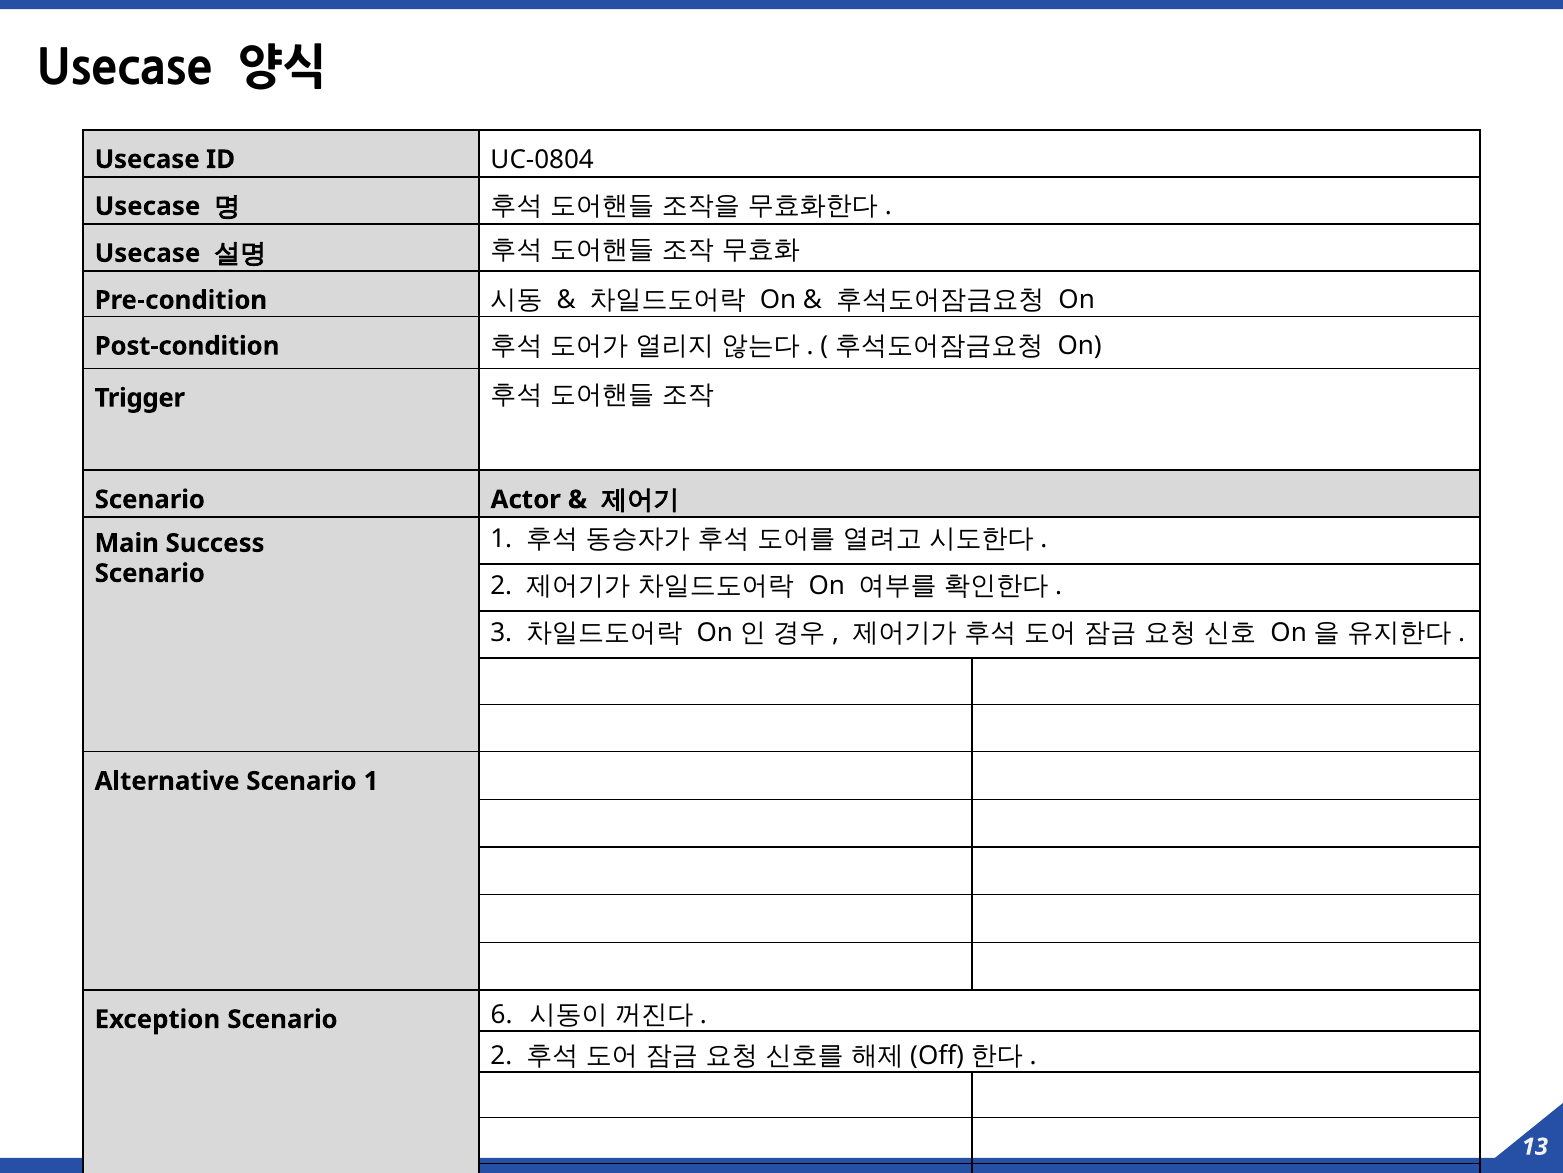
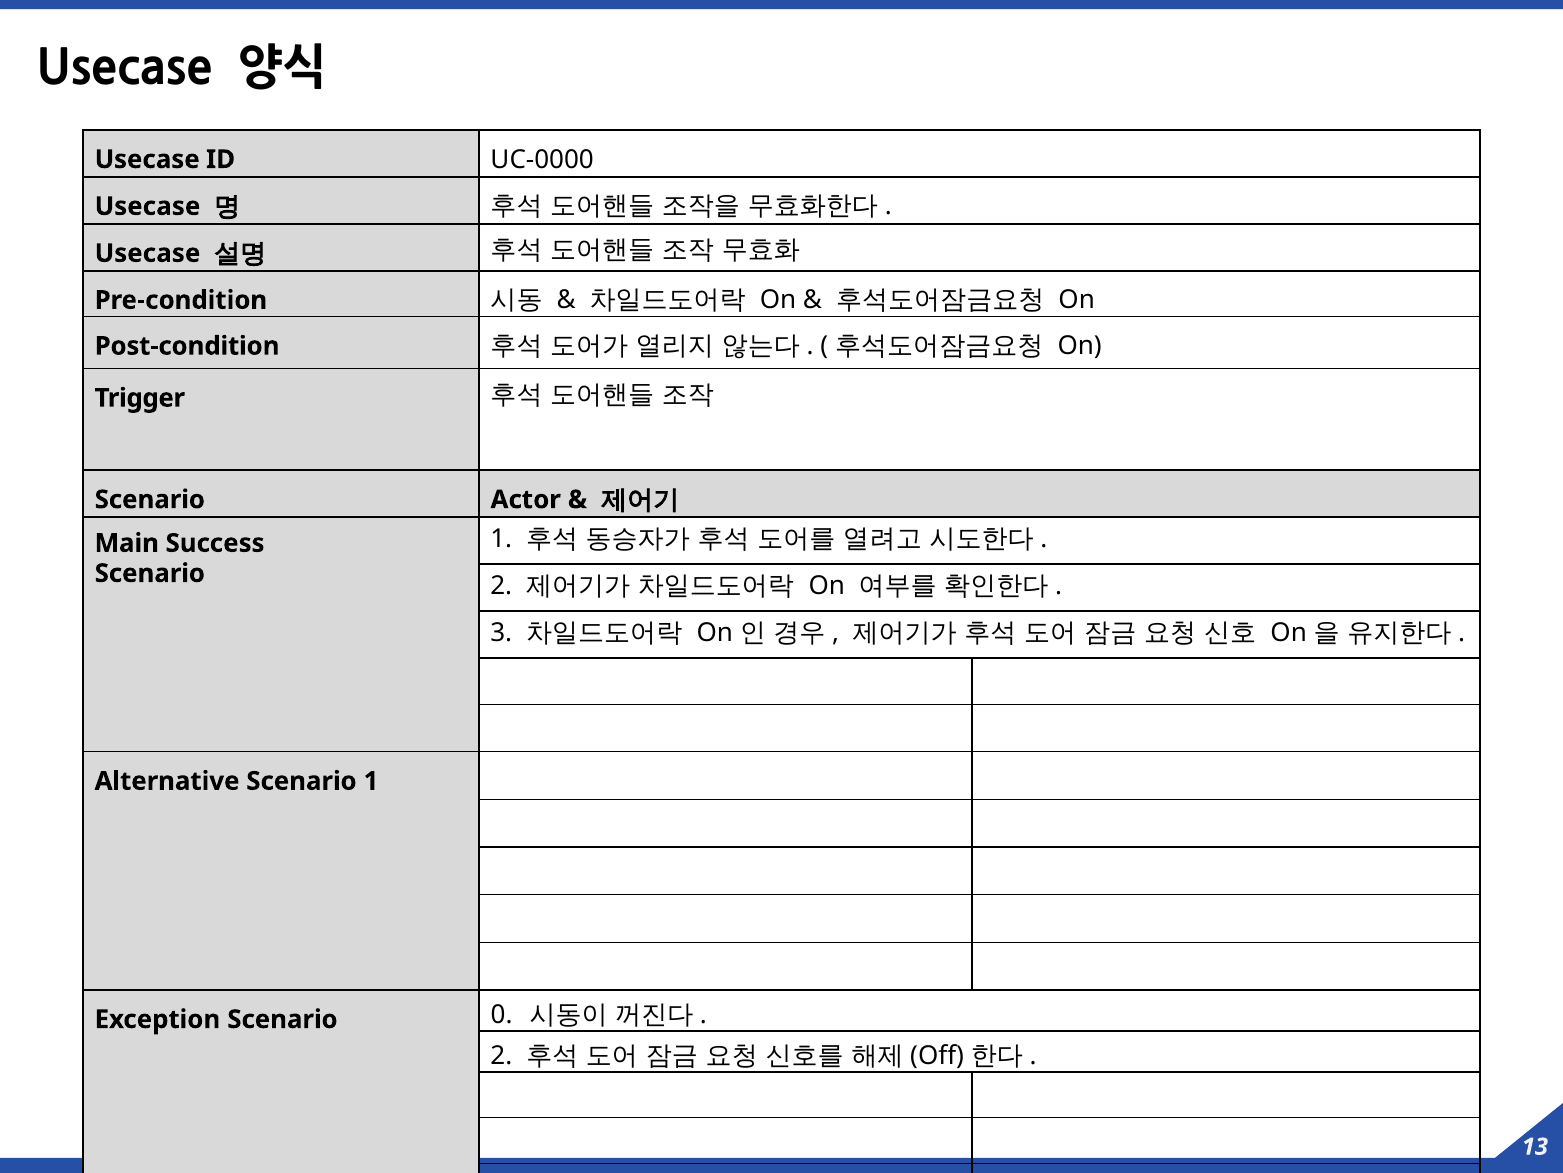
UC-0804: UC-0804 -> UC-0000 (542, 159)
6: 6 -> 0 (502, 1014)
